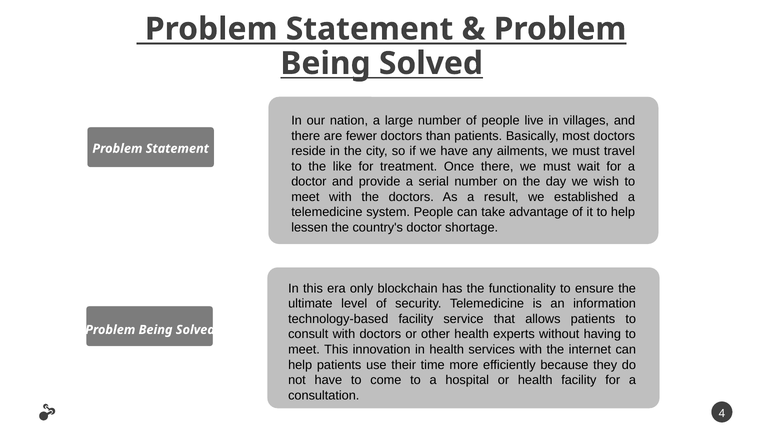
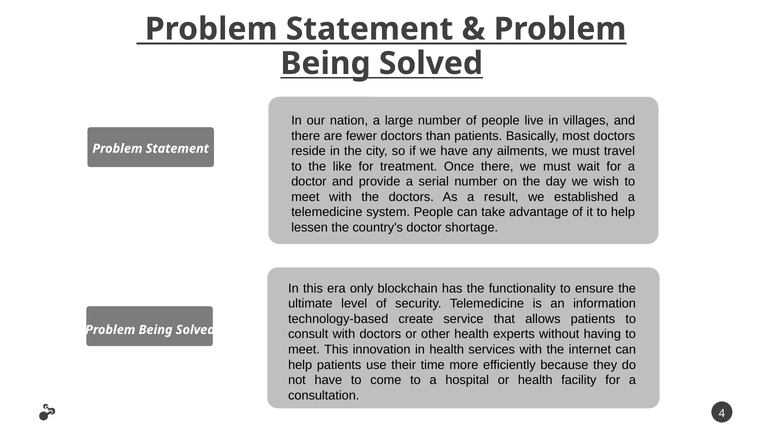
technology-based facility: facility -> create (416, 319)
